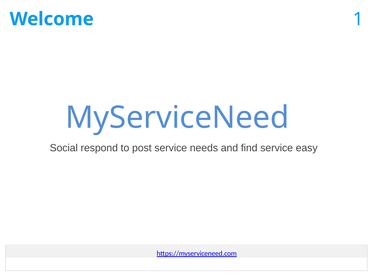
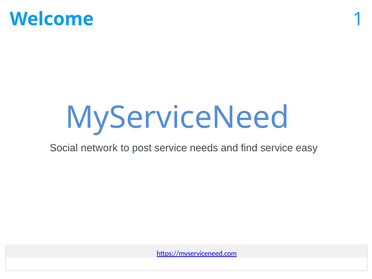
respond: respond -> network (99, 148)
